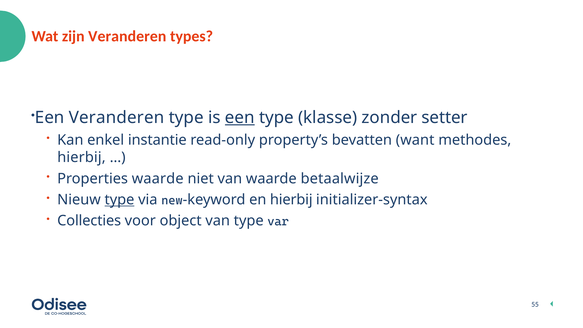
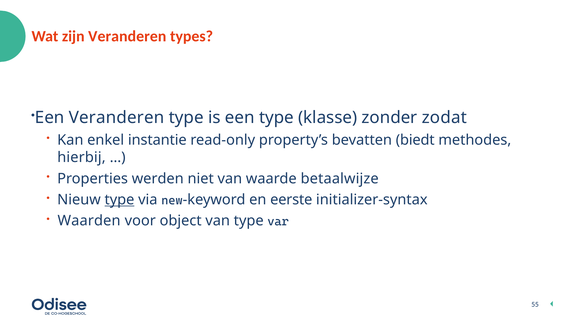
een underline: present -> none (240, 117)
setter: setter -> zodat (444, 117)
want: want -> biedt (415, 140)
Properties waarde: waarde -> werden (158, 179)
en hierbij: hierbij -> eerste (291, 200)
Collecties: Collecties -> Waarden (89, 221)
